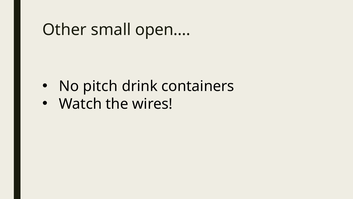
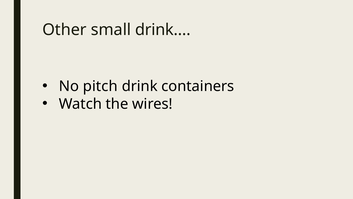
open…: open… -> drink… (163, 30)
